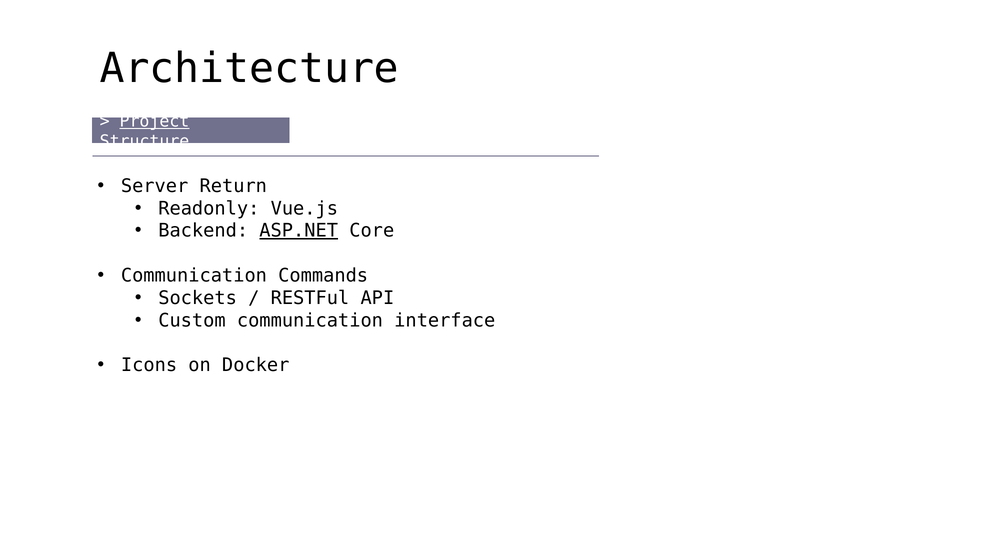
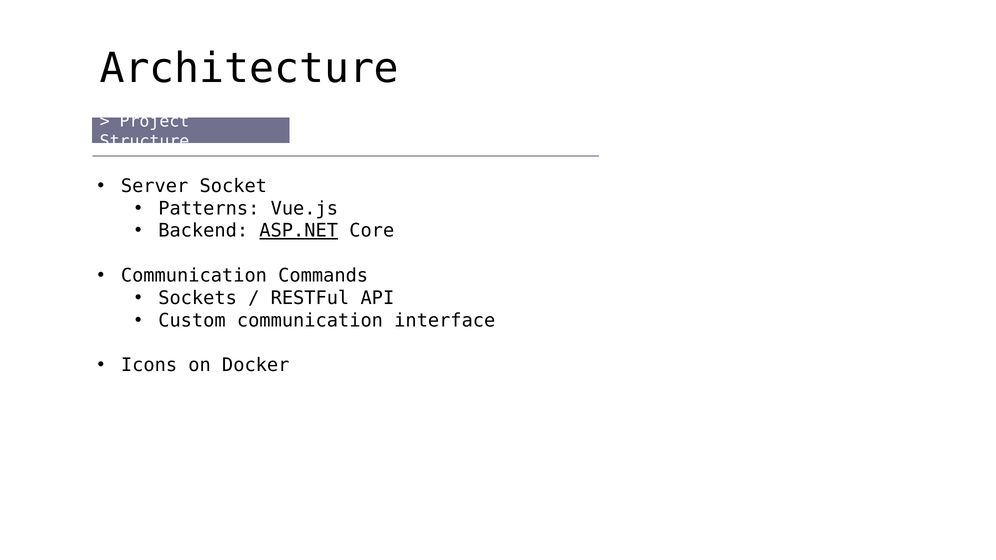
Project underline: present -> none (154, 121)
Return: Return -> Socket (233, 186)
Readonly: Readonly -> Patterns (209, 208)
